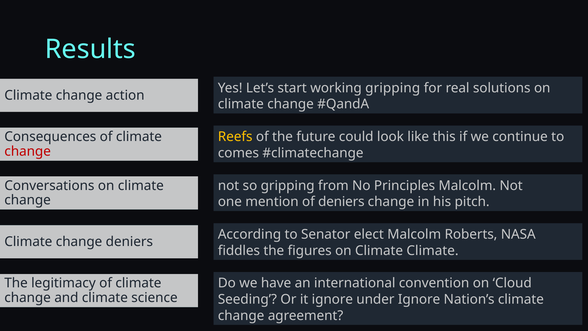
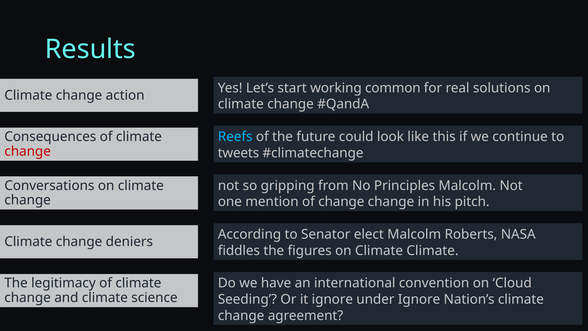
working gripping: gripping -> common (393, 88)
Reefs colour: yellow -> light blue (235, 137)
comes: comes -> tweets (238, 153)
of deniers: deniers -> change (341, 202)
